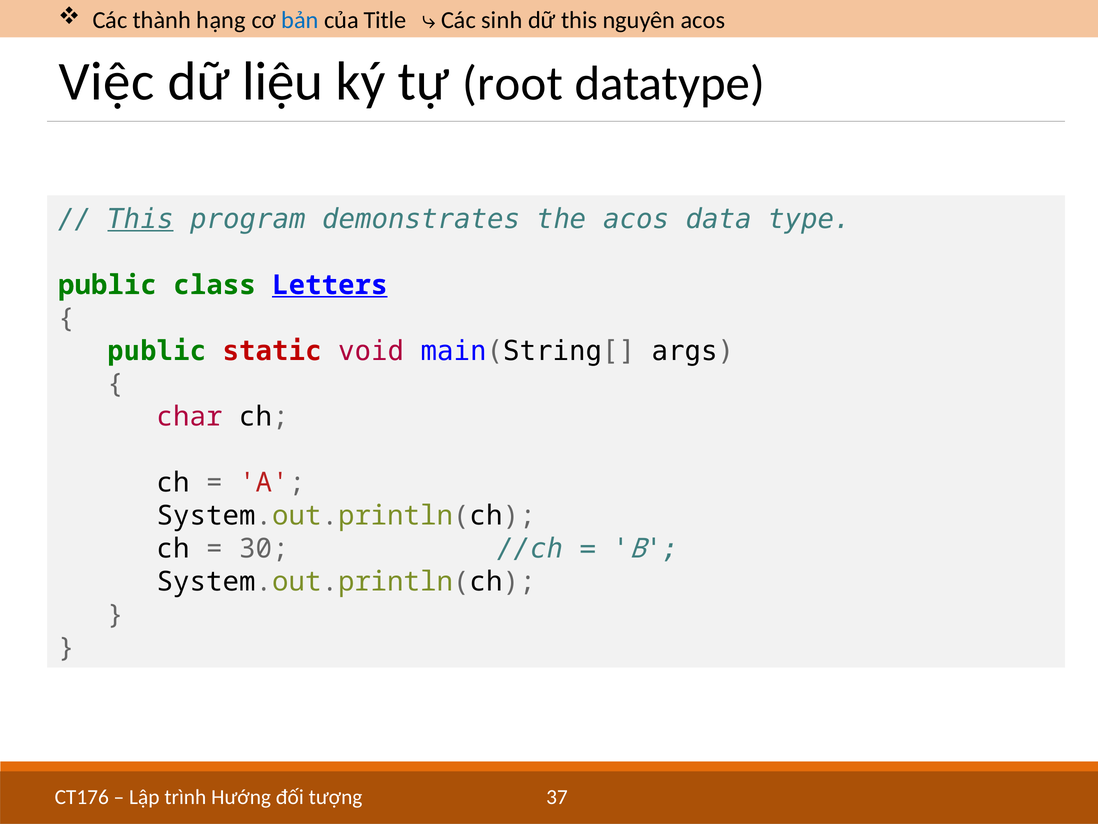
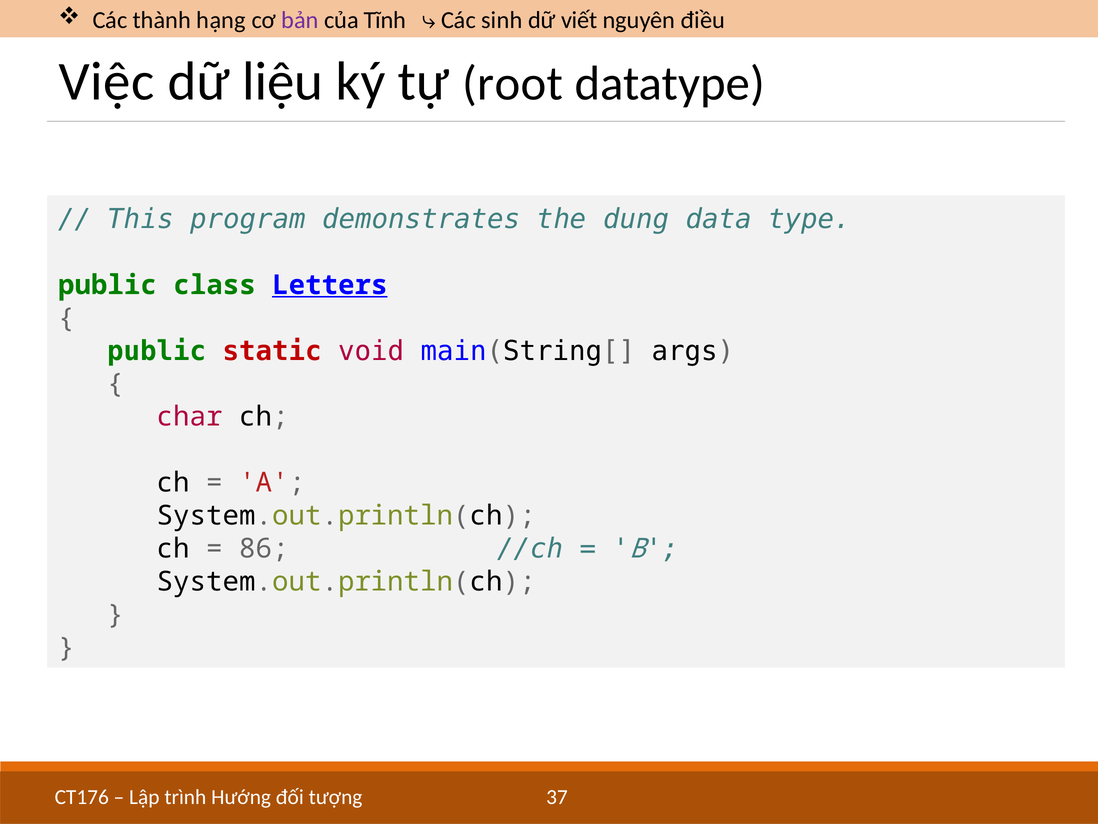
bản colour: blue -> purple (300, 20)
Title: Title -> Tĩnh (385, 20)
dữ this: this -> viết (579, 20)
nguyên acos: acos -> điều (703, 20)
This underline: present -> none (141, 219)
the acos: acos -> dung (636, 219)
30: 30 -> 86 (264, 548)
